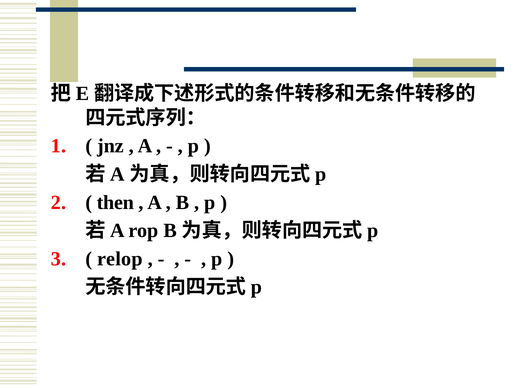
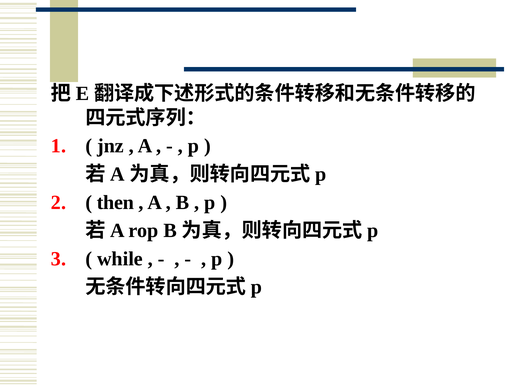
relop: relop -> while (120, 259)
